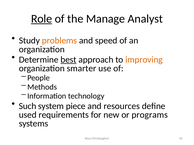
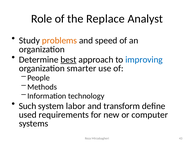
Role underline: present -> none (42, 19)
Manage: Manage -> Replace (105, 19)
improving colour: orange -> blue (144, 60)
piece: piece -> labor (76, 106)
resources: resources -> transform (122, 106)
programs: programs -> computer (150, 115)
